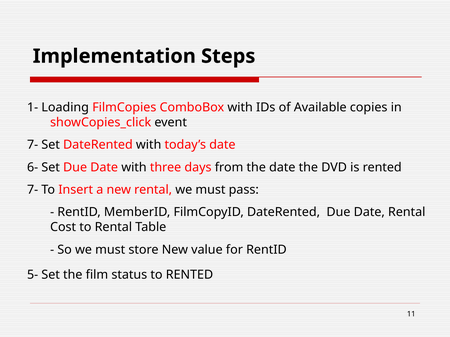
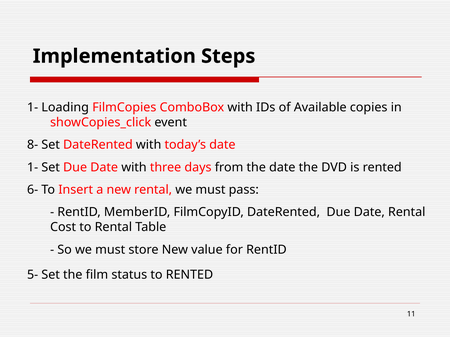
7-: 7- -> 8- (33, 145)
6-: 6- -> 1- (33, 168)
7-: 7- -> 6- (33, 190)
